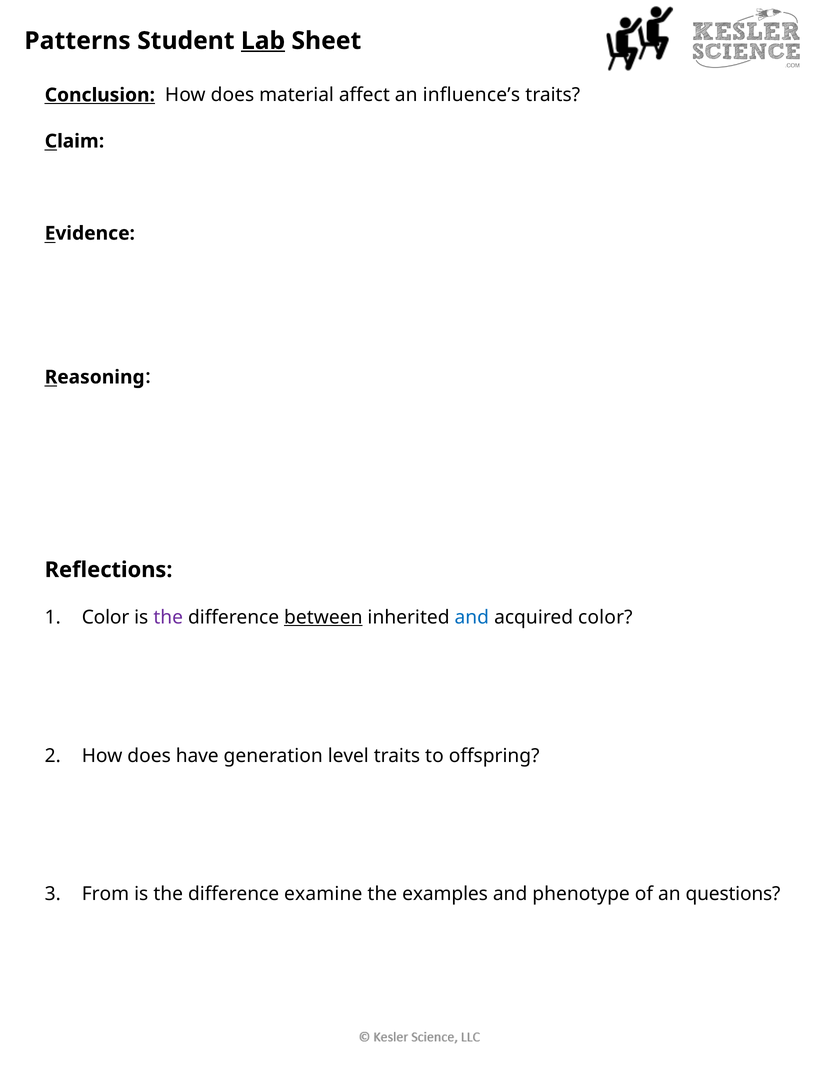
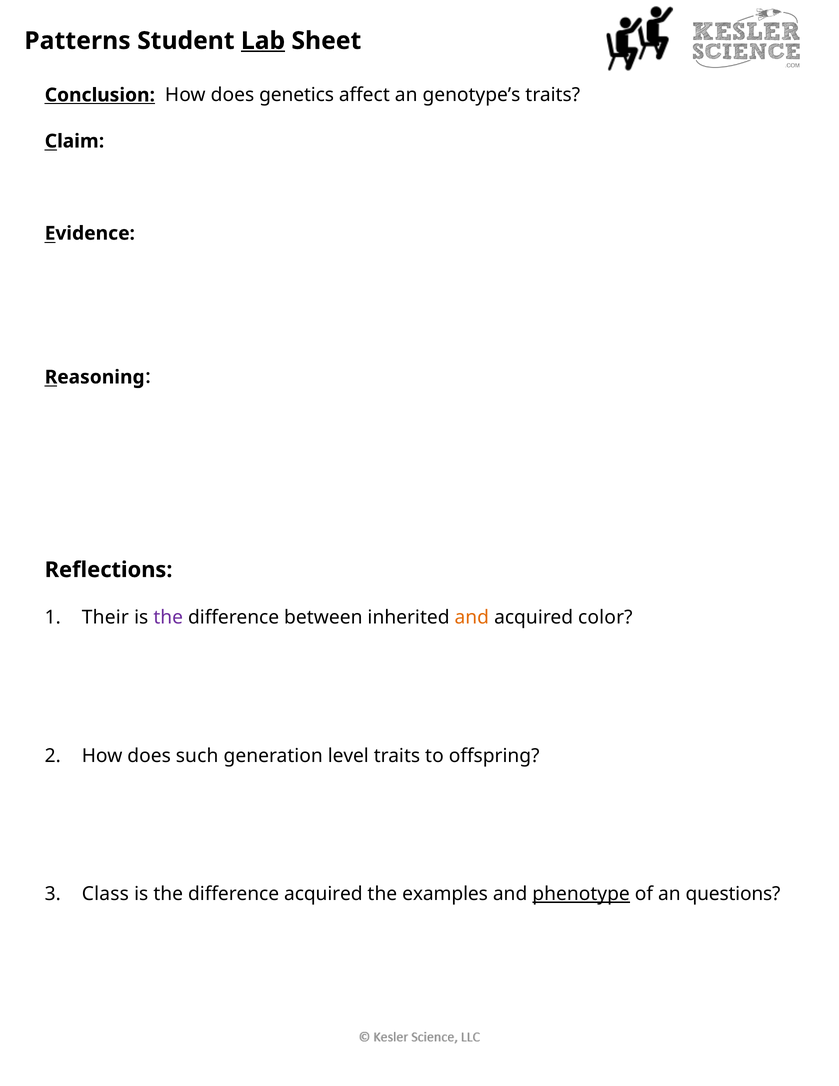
material: material -> genetics (297, 95)
influence’s: influence’s -> genotype’s (471, 95)
Color: Color -> Their (105, 617)
between underline: present -> none (323, 617)
and colour: blue -> orange (472, 617)
have: have -> such (197, 756)
From: From -> Class (105, 894)
difference examine: examine -> acquired (323, 894)
phenotype underline: none -> present (581, 894)
